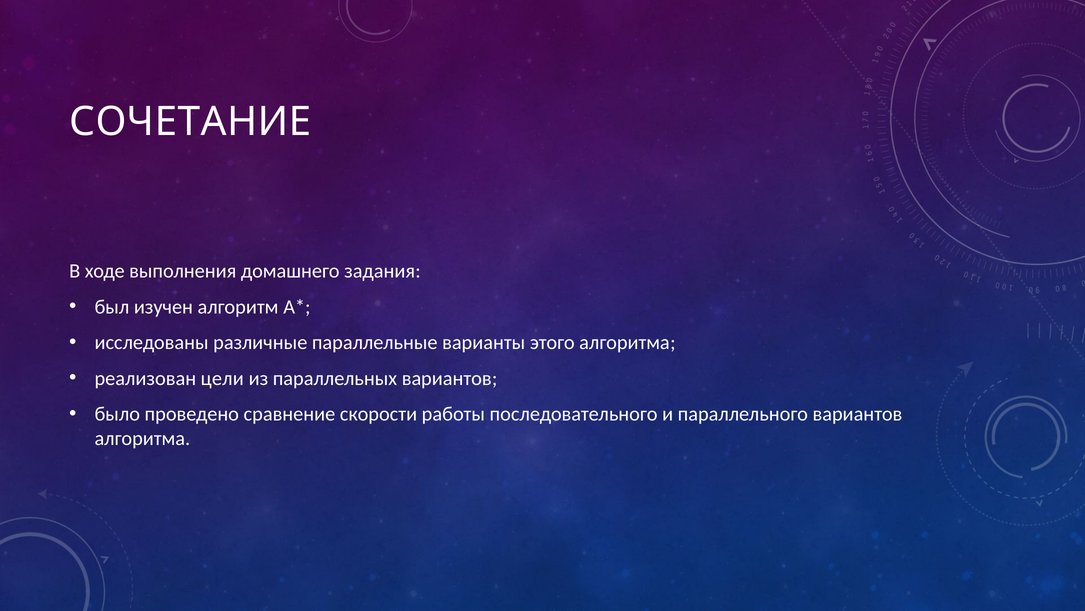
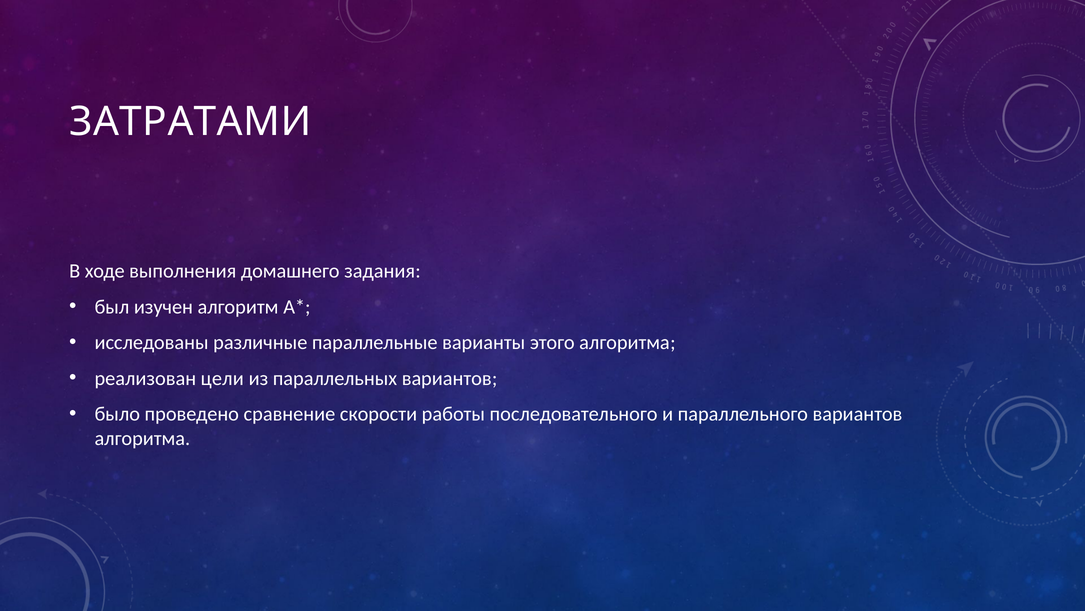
СОЧЕТАНИЕ: СОЧЕТАНИЕ -> ЗАТРАТАМИ (190, 122)
